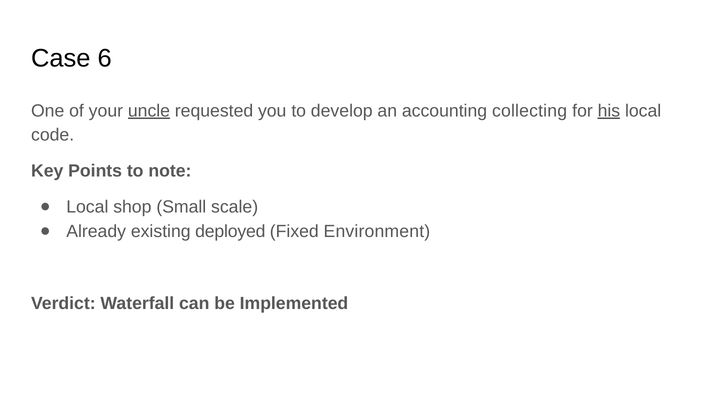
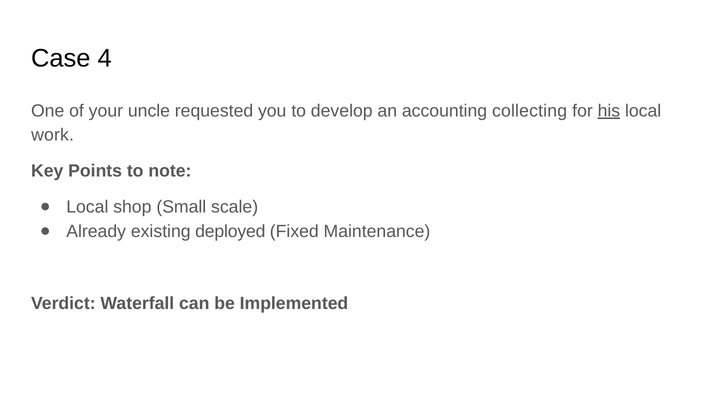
6: 6 -> 4 (105, 58)
uncle underline: present -> none (149, 111)
code: code -> work (53, 135)
Environment: Environment -> Maintenance (377, 232)
